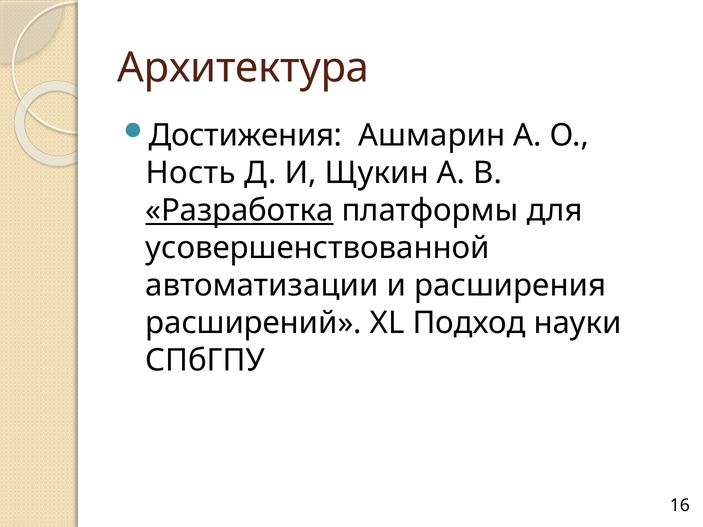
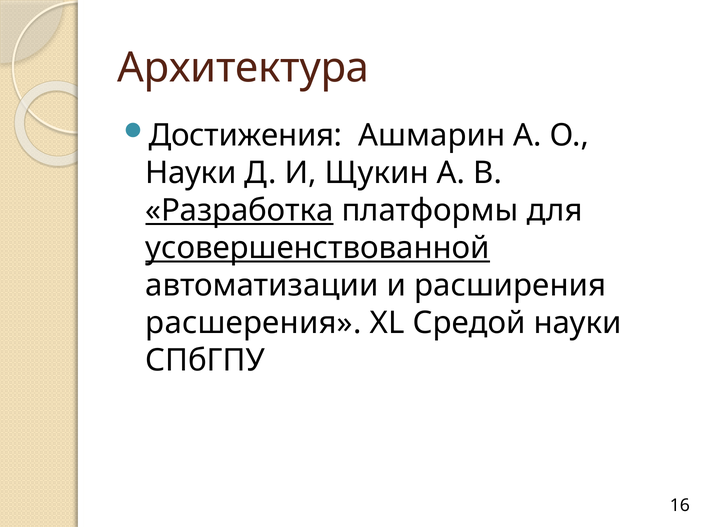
Ность: Ность -> Науки (191, 173)
усовершенствованной underline: none -> present (318, 248)
расширений: расширений -> расшерения (253, 323)
Подход: Подход -> Средой (469, 323)
